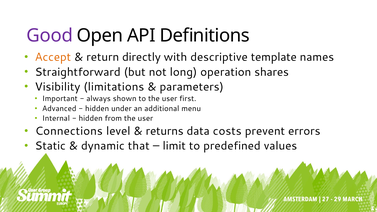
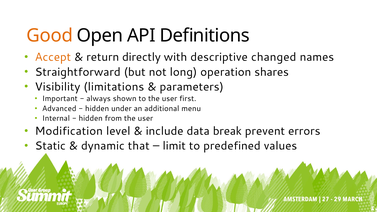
Good colour: purple -> orange (50, 36)
template: template -> changed (274, 57)
Connections: Connections -> Modification (69, 131)
returns: returns -> include (165, 131)
costs: costs -> break (227, 131)
